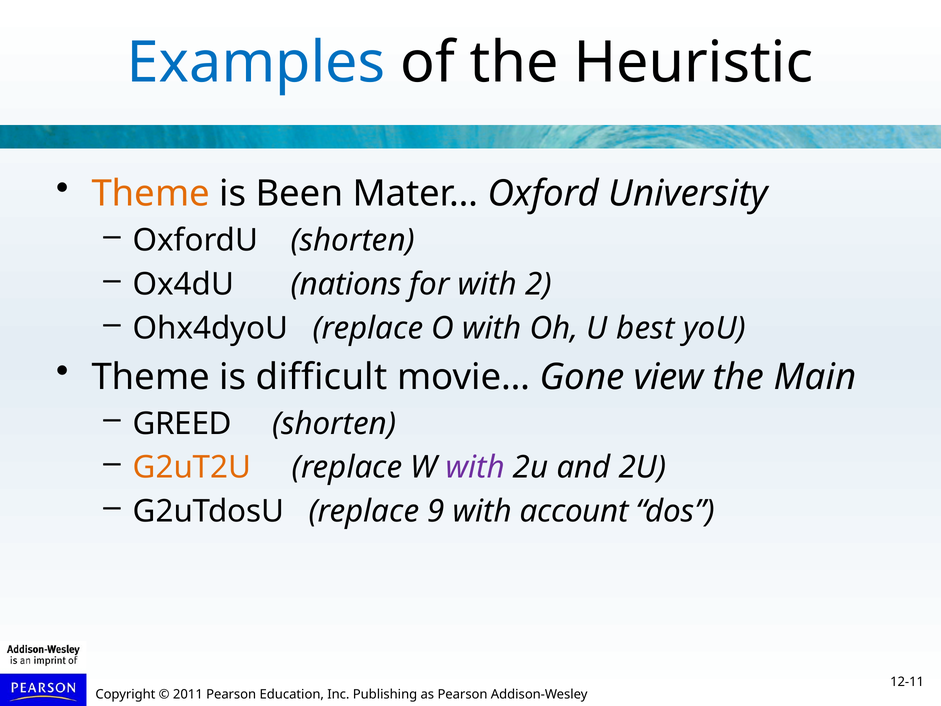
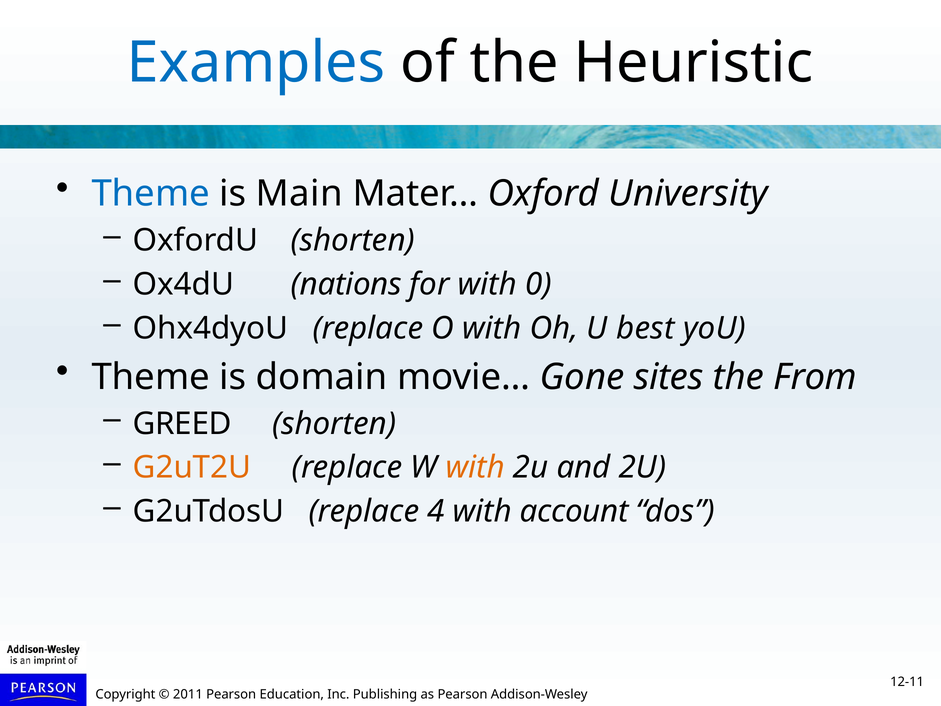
Theme colour: orange -> blue (151, 194)
Been: Been -> Main (299, 194)
2: 2 -> 0 (538, 284)
difficult: difficult -> domain (322, 377)
view: view -> sites (669, 377)
Main: Main -> From (815, 377)
with colour: purple -> orange (475, 467)
9: 9 -> 4 (436, 511)
